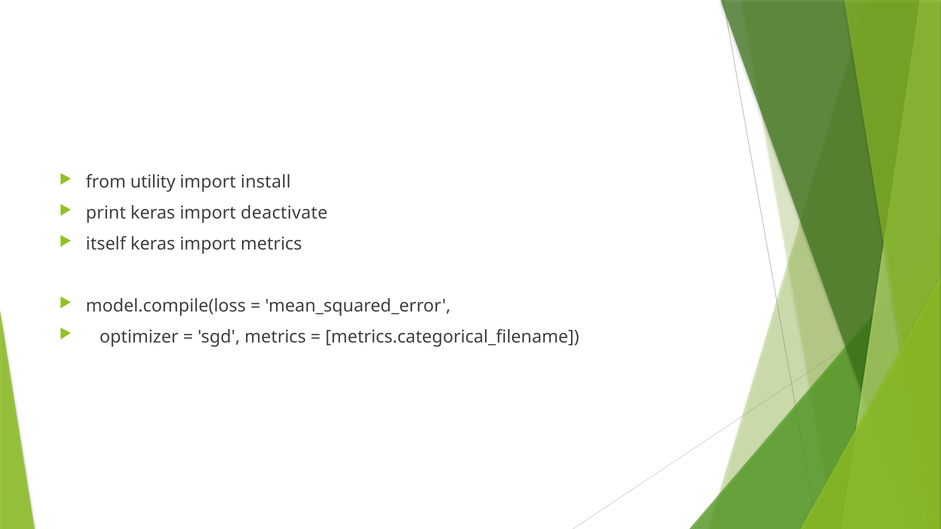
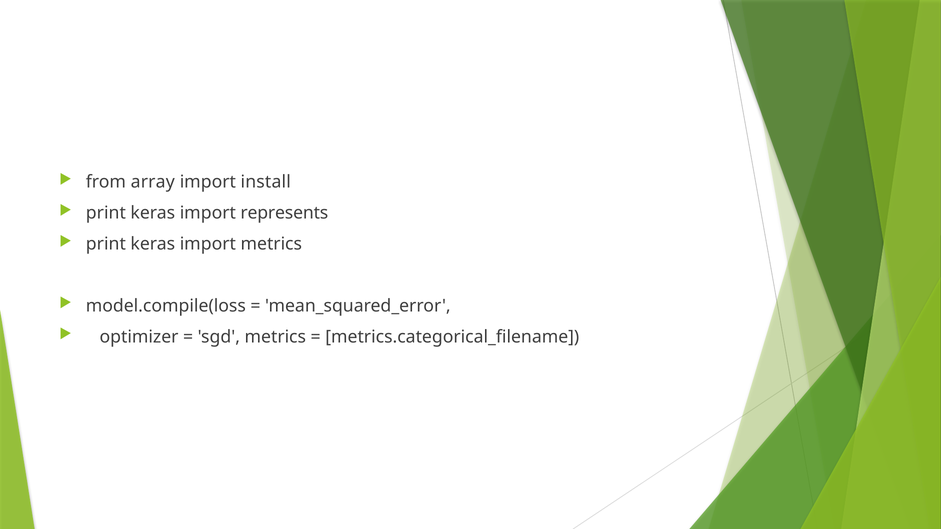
utility: utility -> array (153, 182)
deactivate: deactivate -> represents (284, 213)
itself: itself -> print (106, 244)
